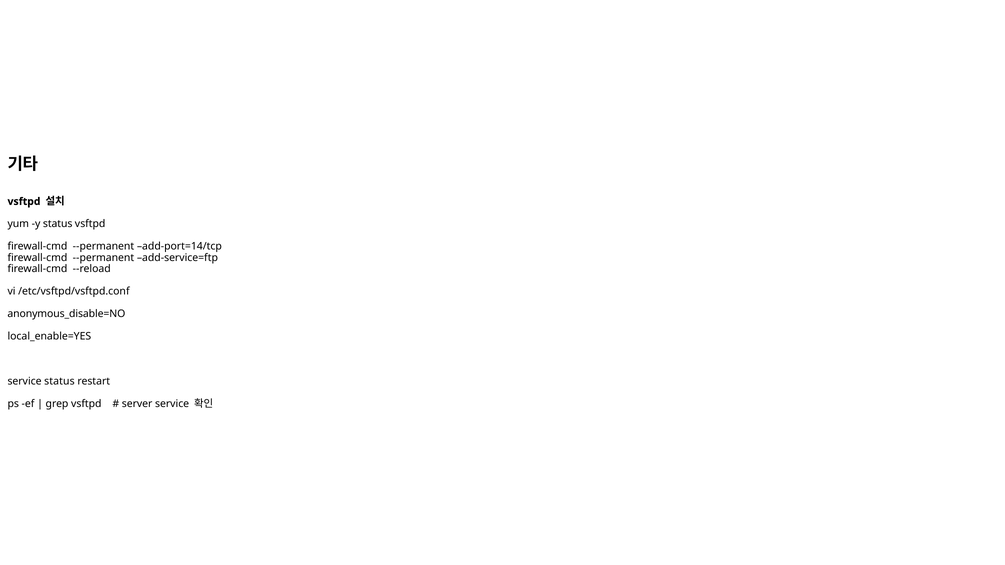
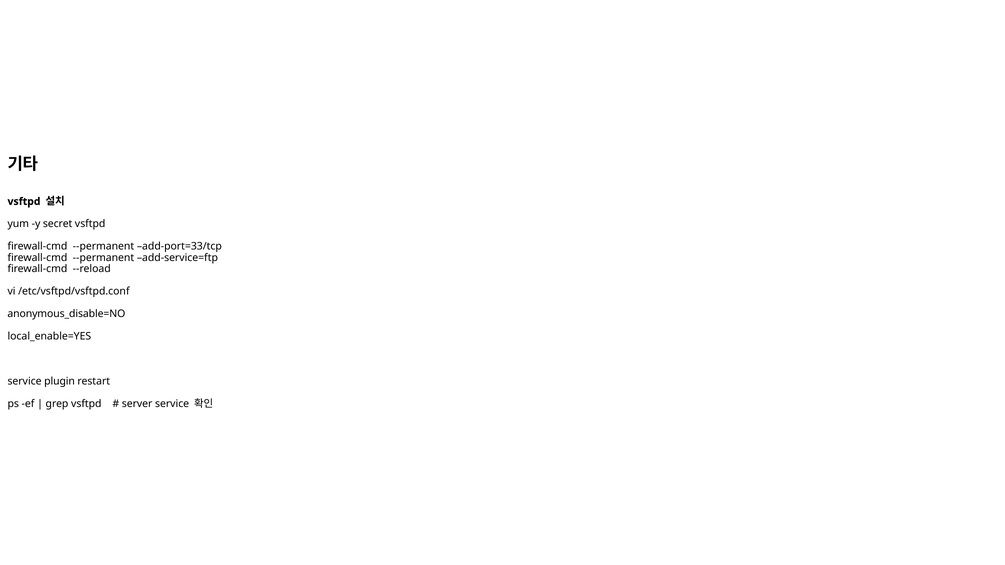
y status: status -> secret (58, 224)
add-port=14/tcp: add-port=14/tcp -> add-port=33/tcp (179, 247)
service status: status -> plugin (60, 382)
